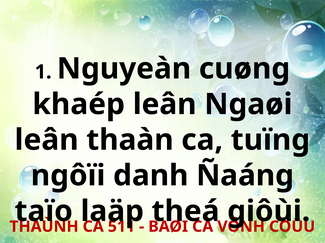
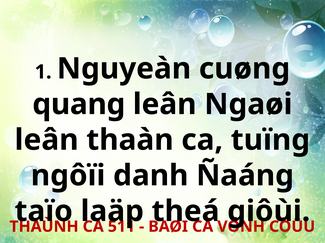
khaép: khaép -> quang (79, 105)
